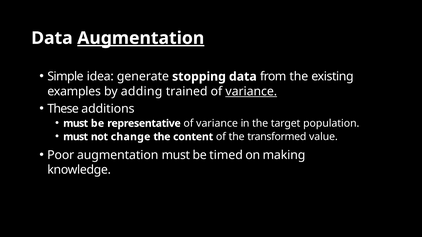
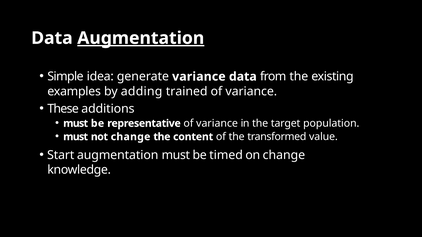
generate stopping: stopping -> variance (199, 77)
variance underline: present -> none (251, 91)
Poor: Poor -> Start (61, 155)
on making: making -> change (284, 155)
